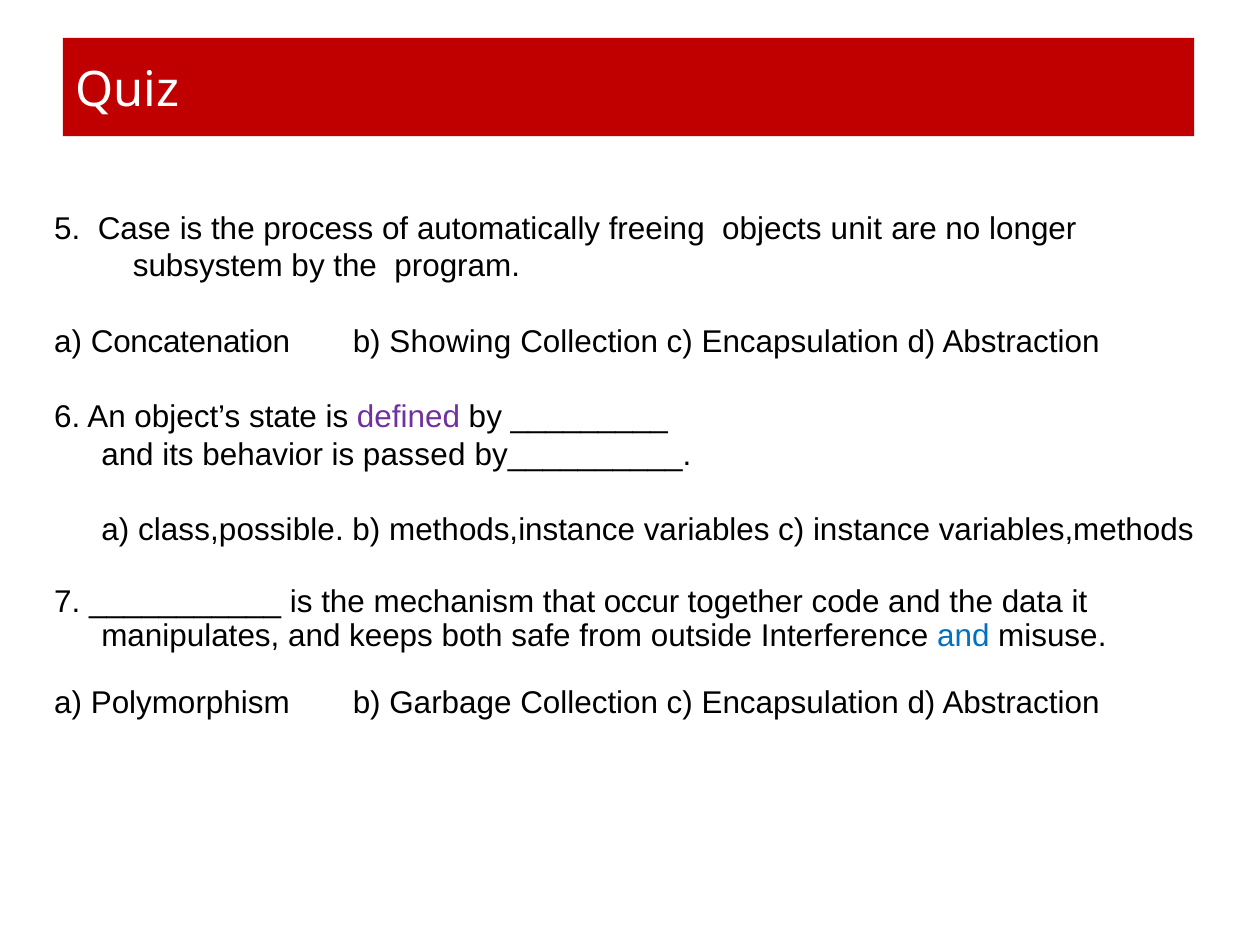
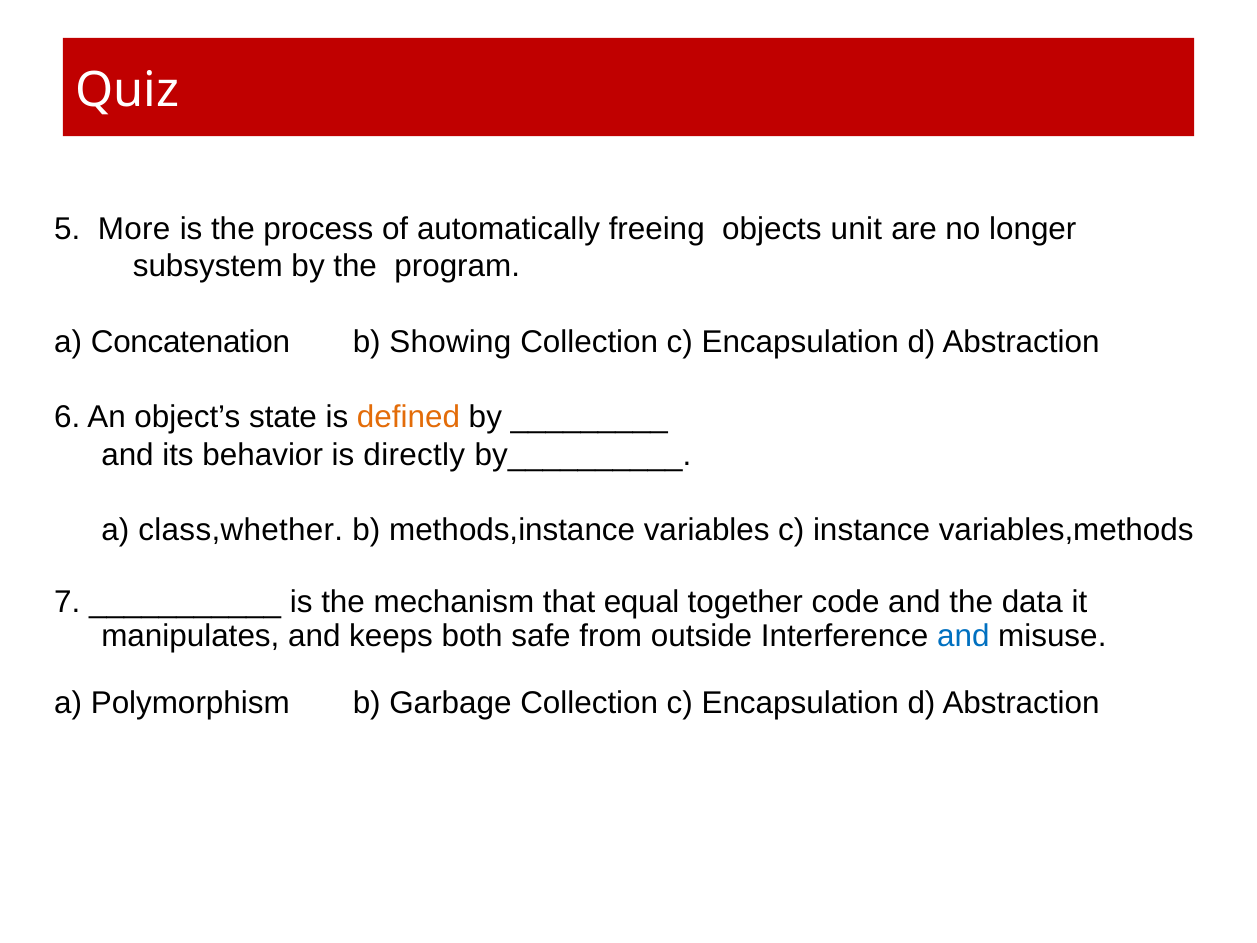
Case: Case -> More (134, 229)
defined colour: purple -> orange (409, 417)
passed: passed -> directly (414, 455)
class,possible: class,possible -> class,whether (241, 530)
occur: occur -> equal (642, 602)
